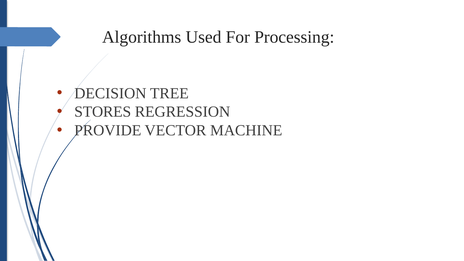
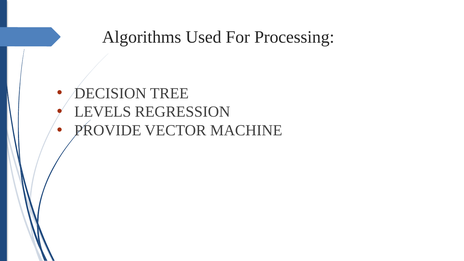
STORES: STORES -> LEVELS (103, 112)
